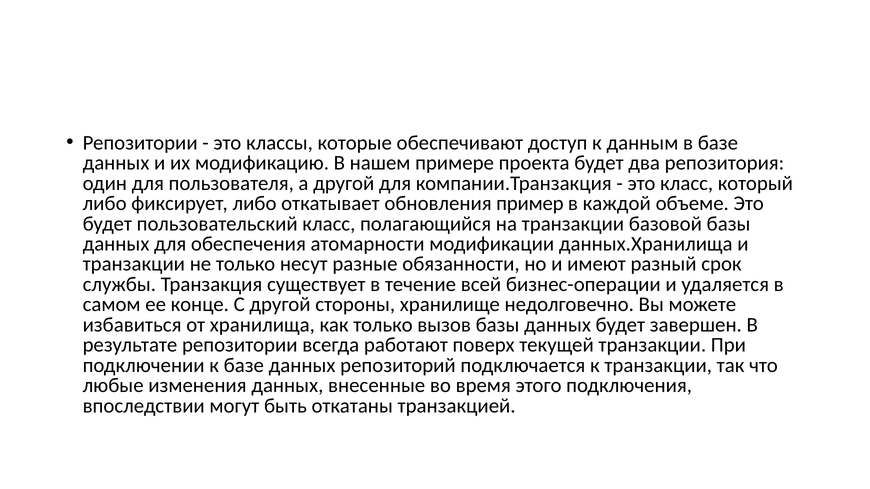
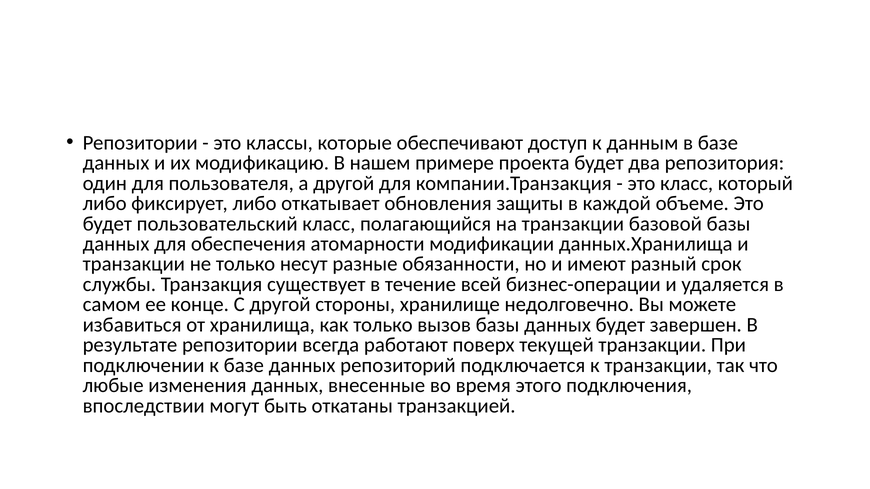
пример: пример -> защиты (530, 204)
